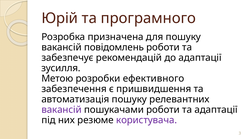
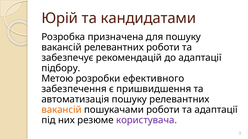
програмного: програмного -> кандидатами (148, 18)
вакансій повідомлень: повідомлень -> релевантних (114, 48)
зусилля: зусилля -> підбору (61, 68)
вакансій colour: purple -> orange (62, 110)
